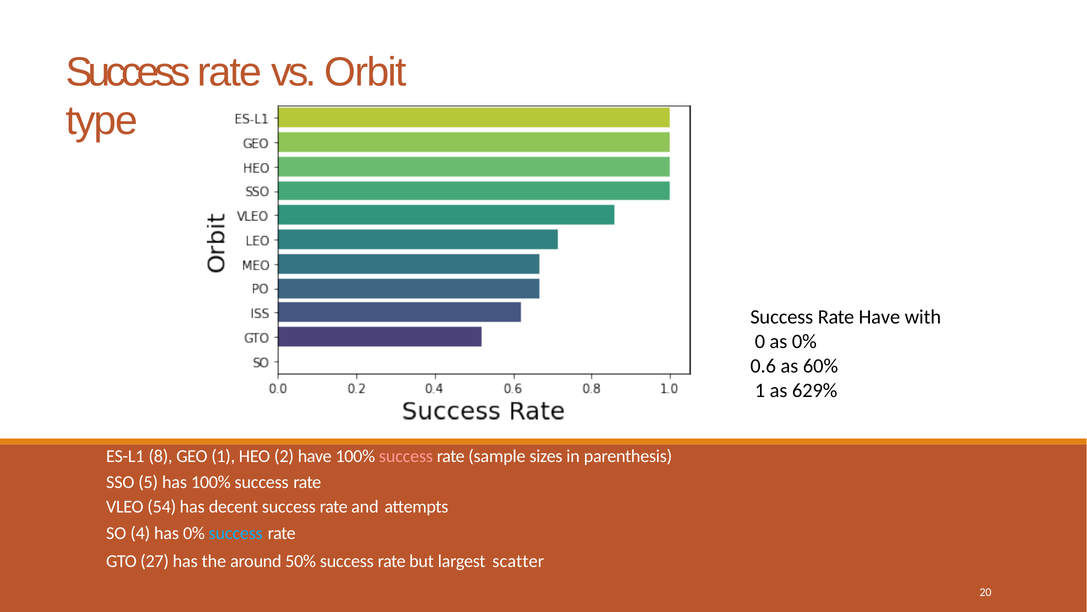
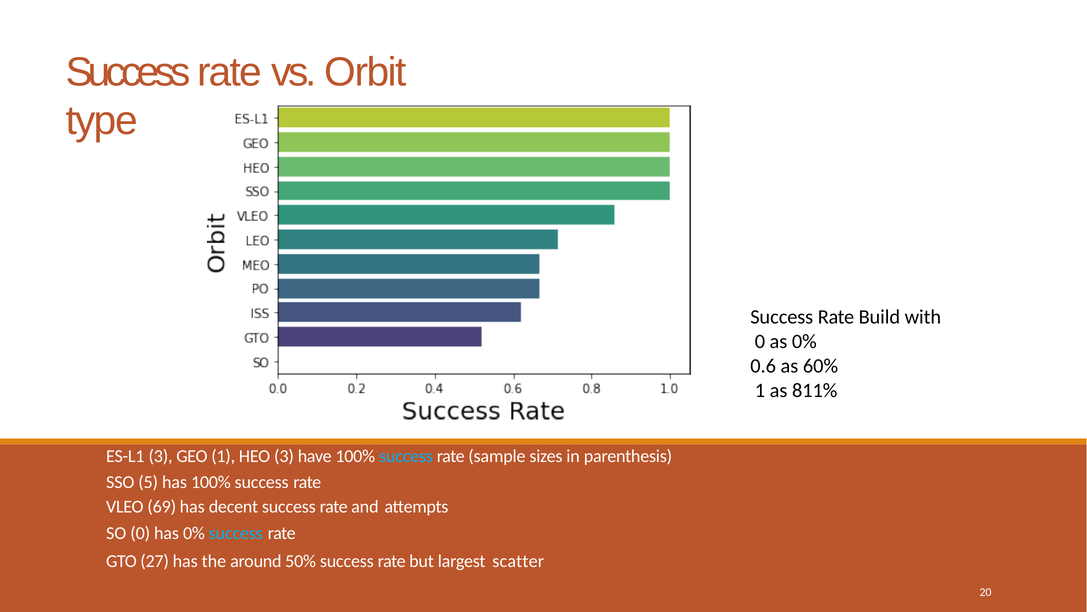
Rate Have: Have -> Build (879, 317)
629%: 629% -> 811% (815, 390)
ES-L1 8: 8 -> 3 (161, 456)
HEO 2: 2 -> 3 (284, 456)
success colour: pink -> light blue (406, 456)
54: 54 -> 69 (162, 506)
SO 4: 4 -> 0 (140, 533)
